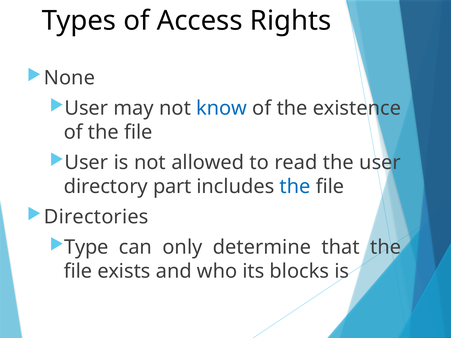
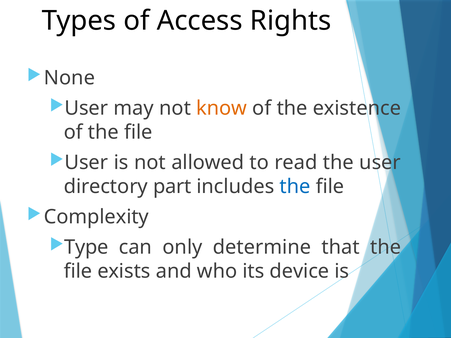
know colour: blue -> orange (222, 108)
Directories: Directories -> Complexity (96, 217)
blocks: blocks -> device (299, 272)
